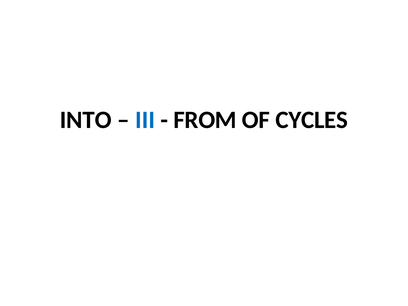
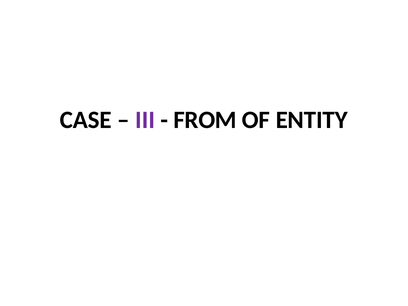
INTO: INTO -> CASE (86, 120)
III colour: blue -> purple (145, 120)
CYCLES: CYCLES -> ENTITY (312, 120)
